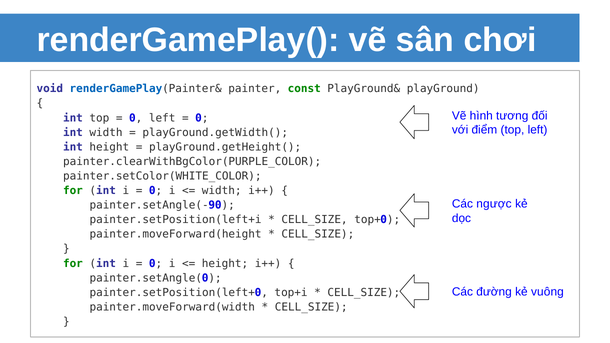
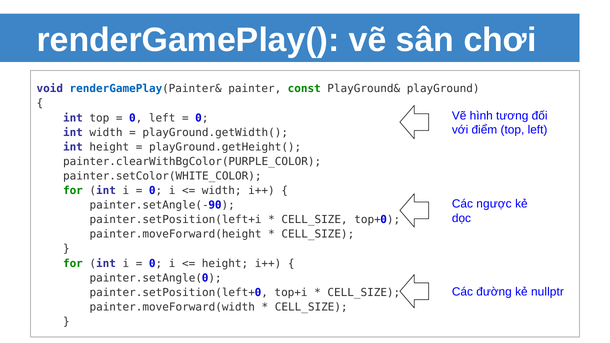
vuông: vuông -> nullptr (547, 292)
